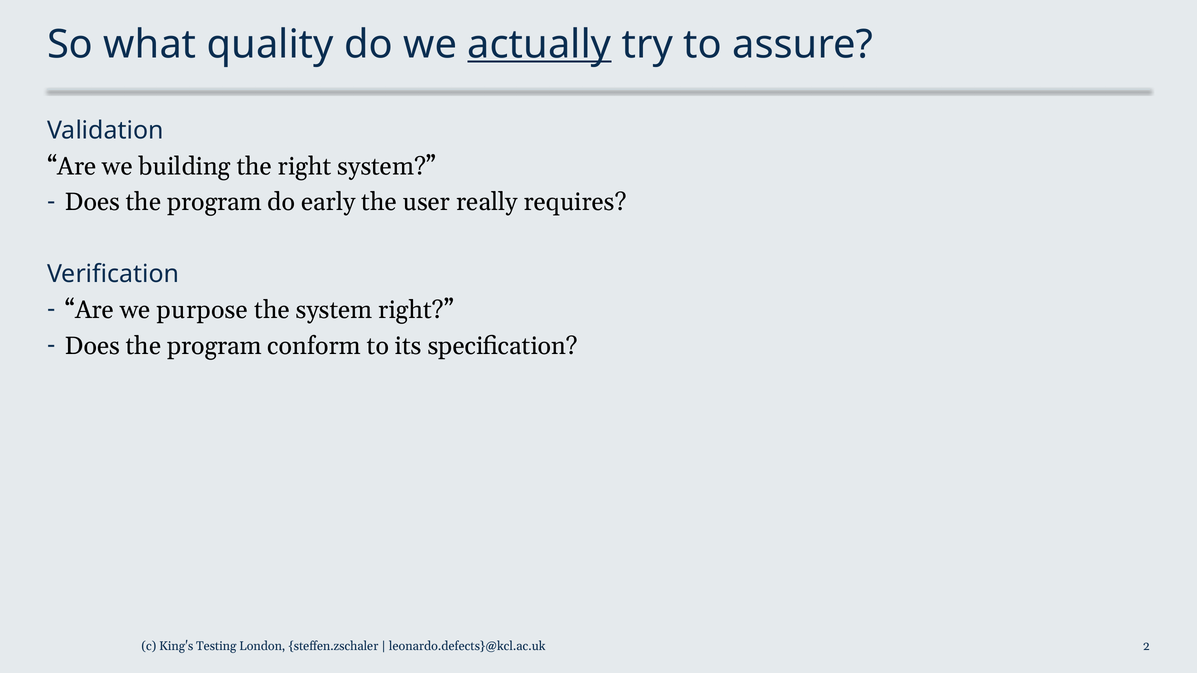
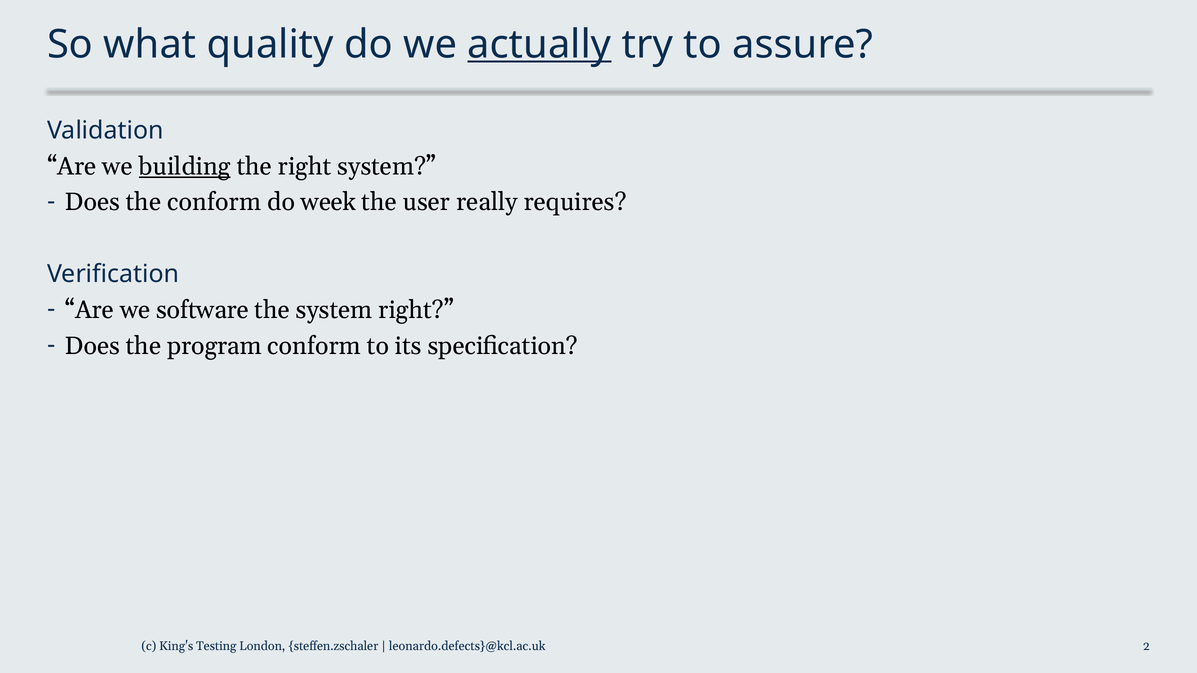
building underline: none -> present (185, 166)
program: program -> conform (214, 202)
early: early -> week (329, 202)
purpose: purpose -> software (203, 310)
